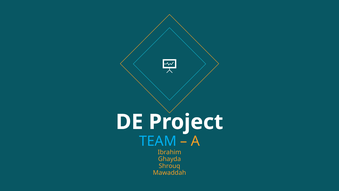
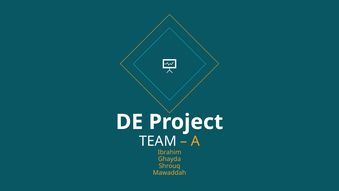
TEAM colour: light blue -> white (158, 141)
